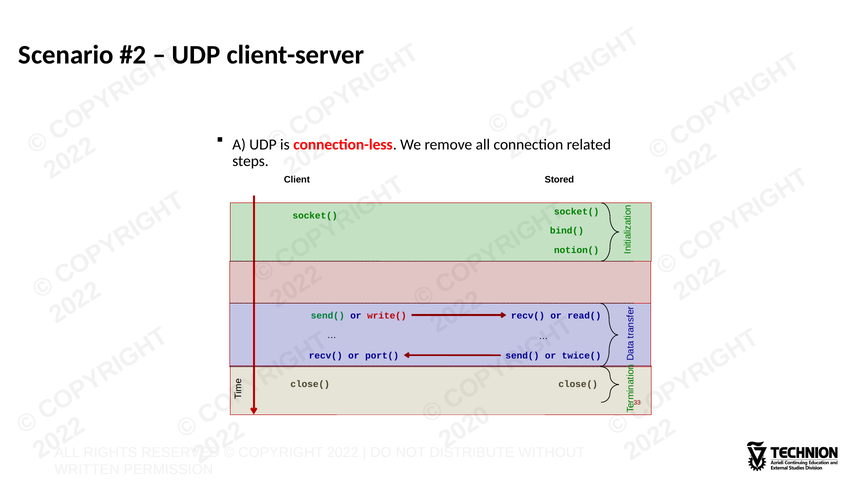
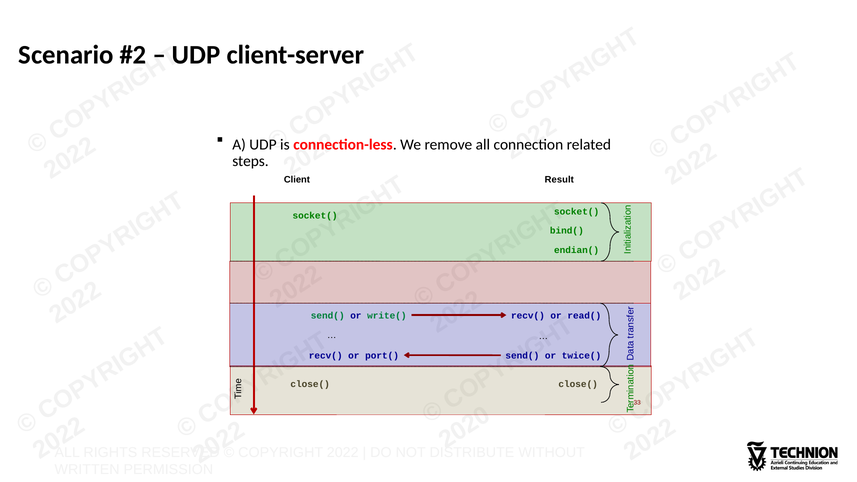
Stored: Stored -> Result (559, 180)
notion(: notion( -> endian( (577, 250)
write( colour: red -> green (387, 316)
